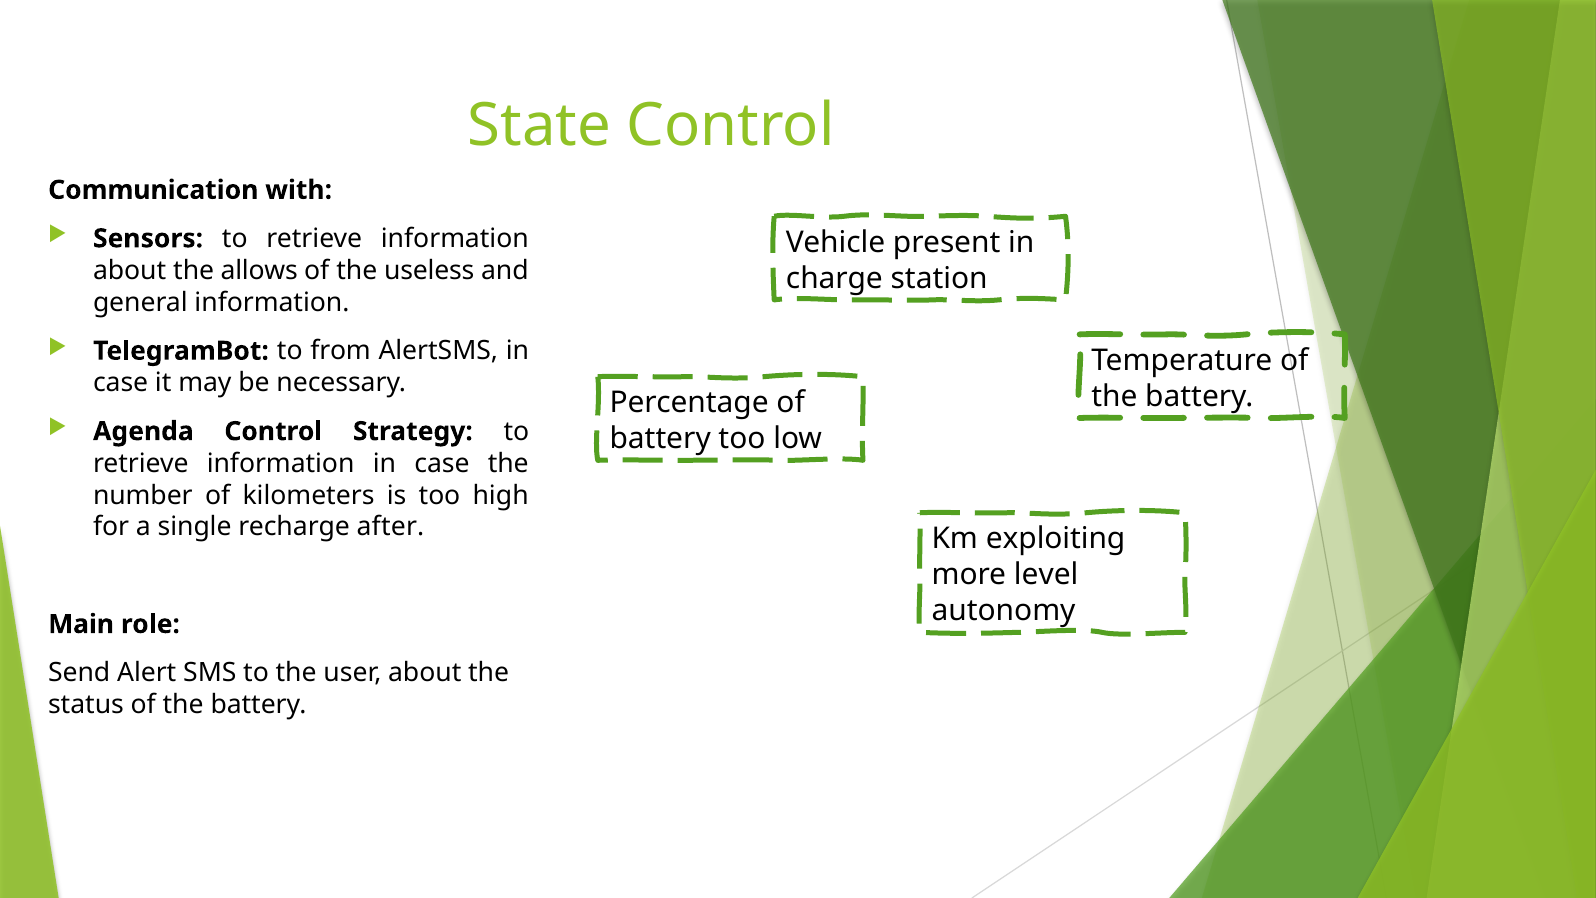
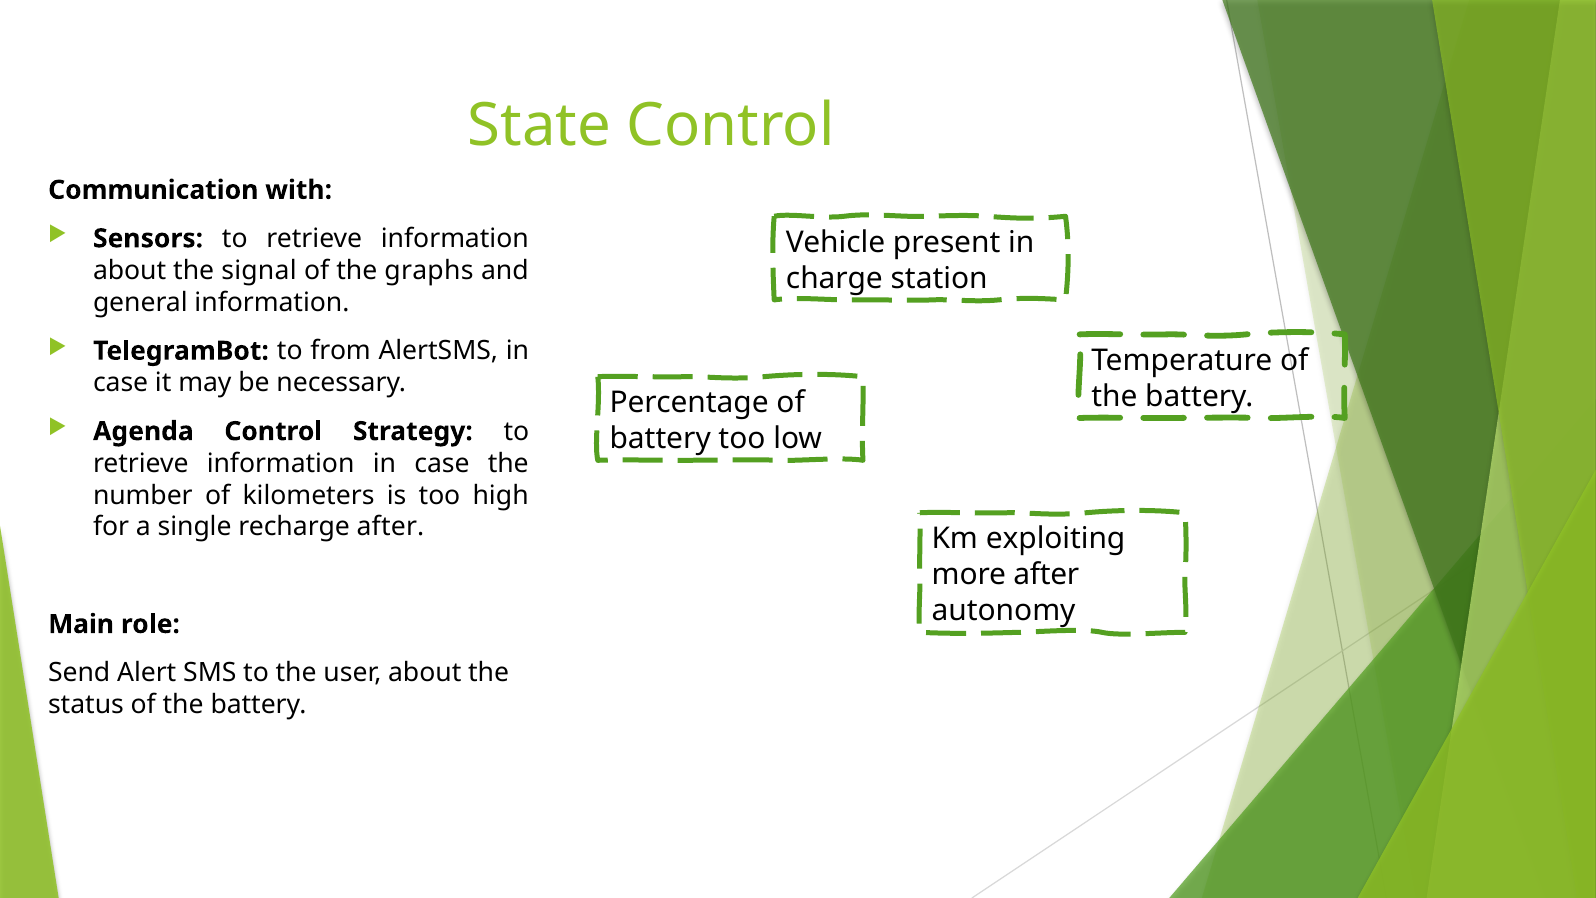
allows: allows -> signal (259, 270)
useless: useless -> graphs (429, 270)
more level: level -> after (1046, 574)
